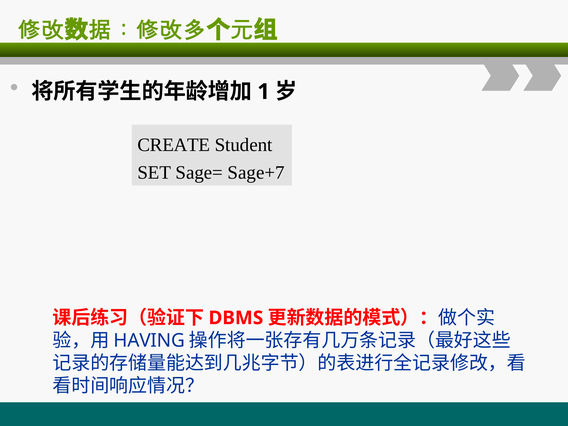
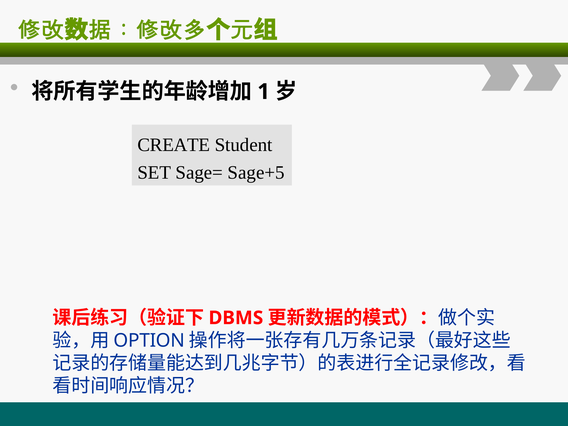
Sage+7: Sage+7 -> Sage+5 (256, 173)
HAVING: HAVING -> OPTION (149, 341)
